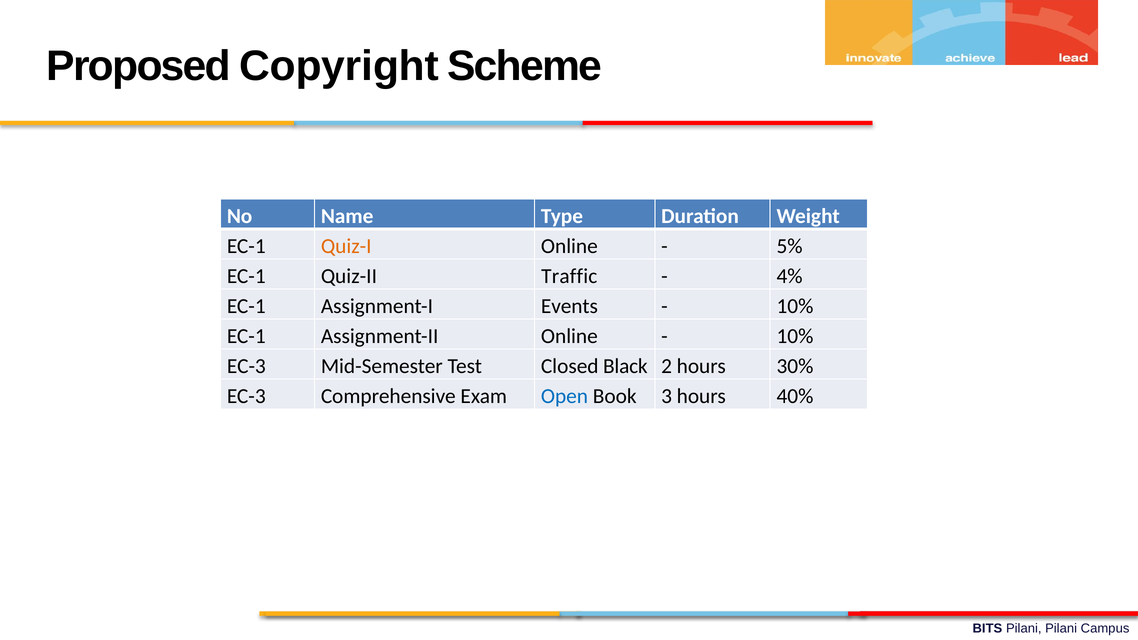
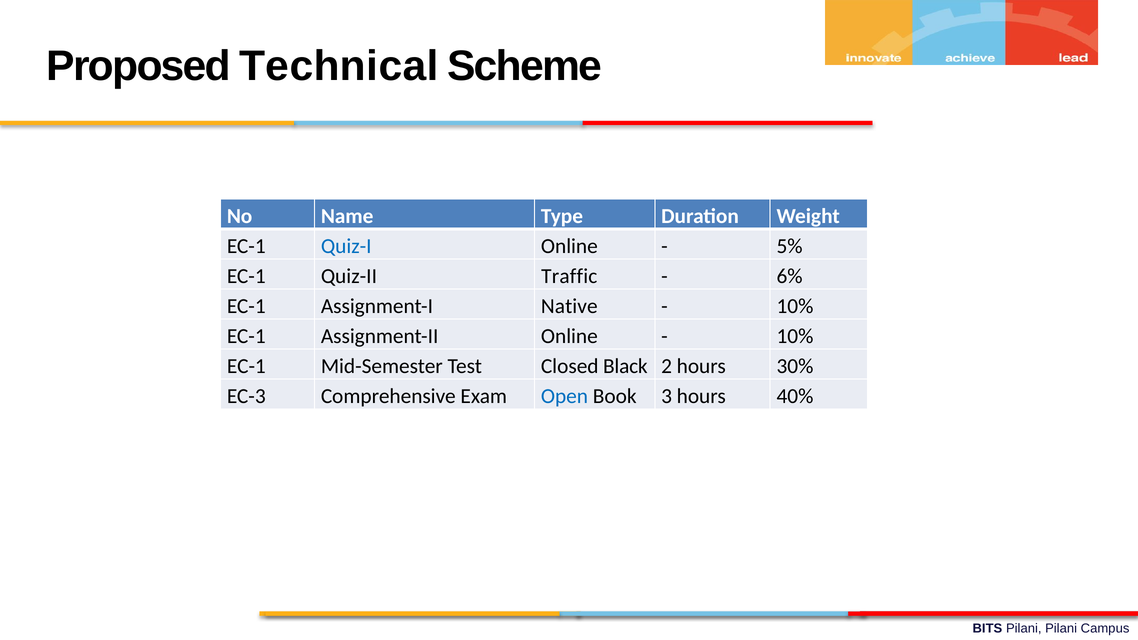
Copyright: Copyright -> Technical (339, 66)
Quiz-I colour: orange -> blue (346, 246)
4%: 4% -> 6% (790, 276)
Events: Events -> Native (569, 306)
EC-3: EC-3 -> EC-1 (246, 366)
